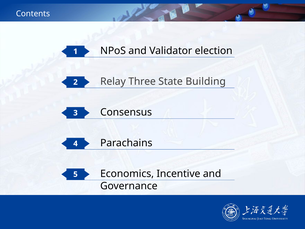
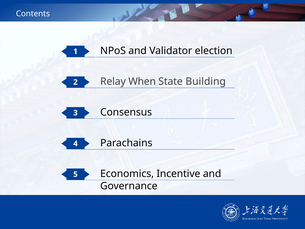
Three: Three -> When (142, 82)
